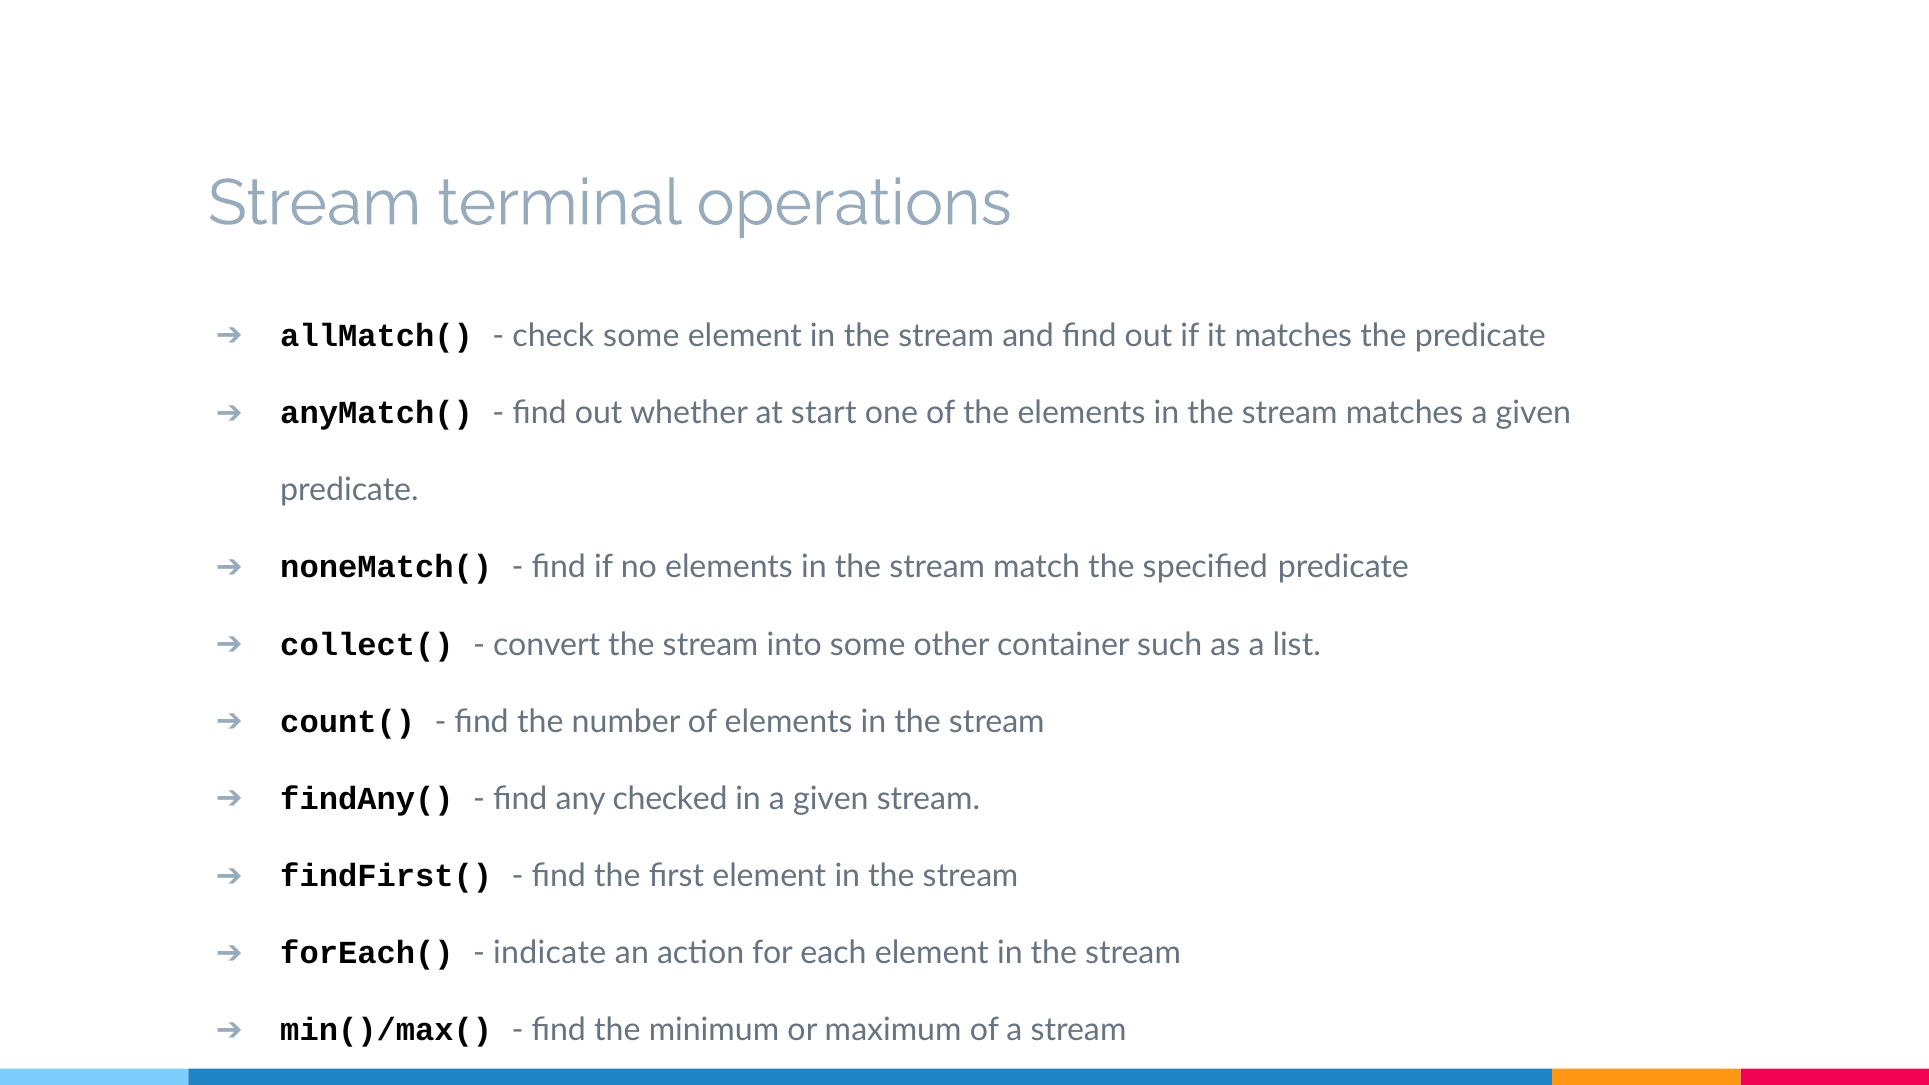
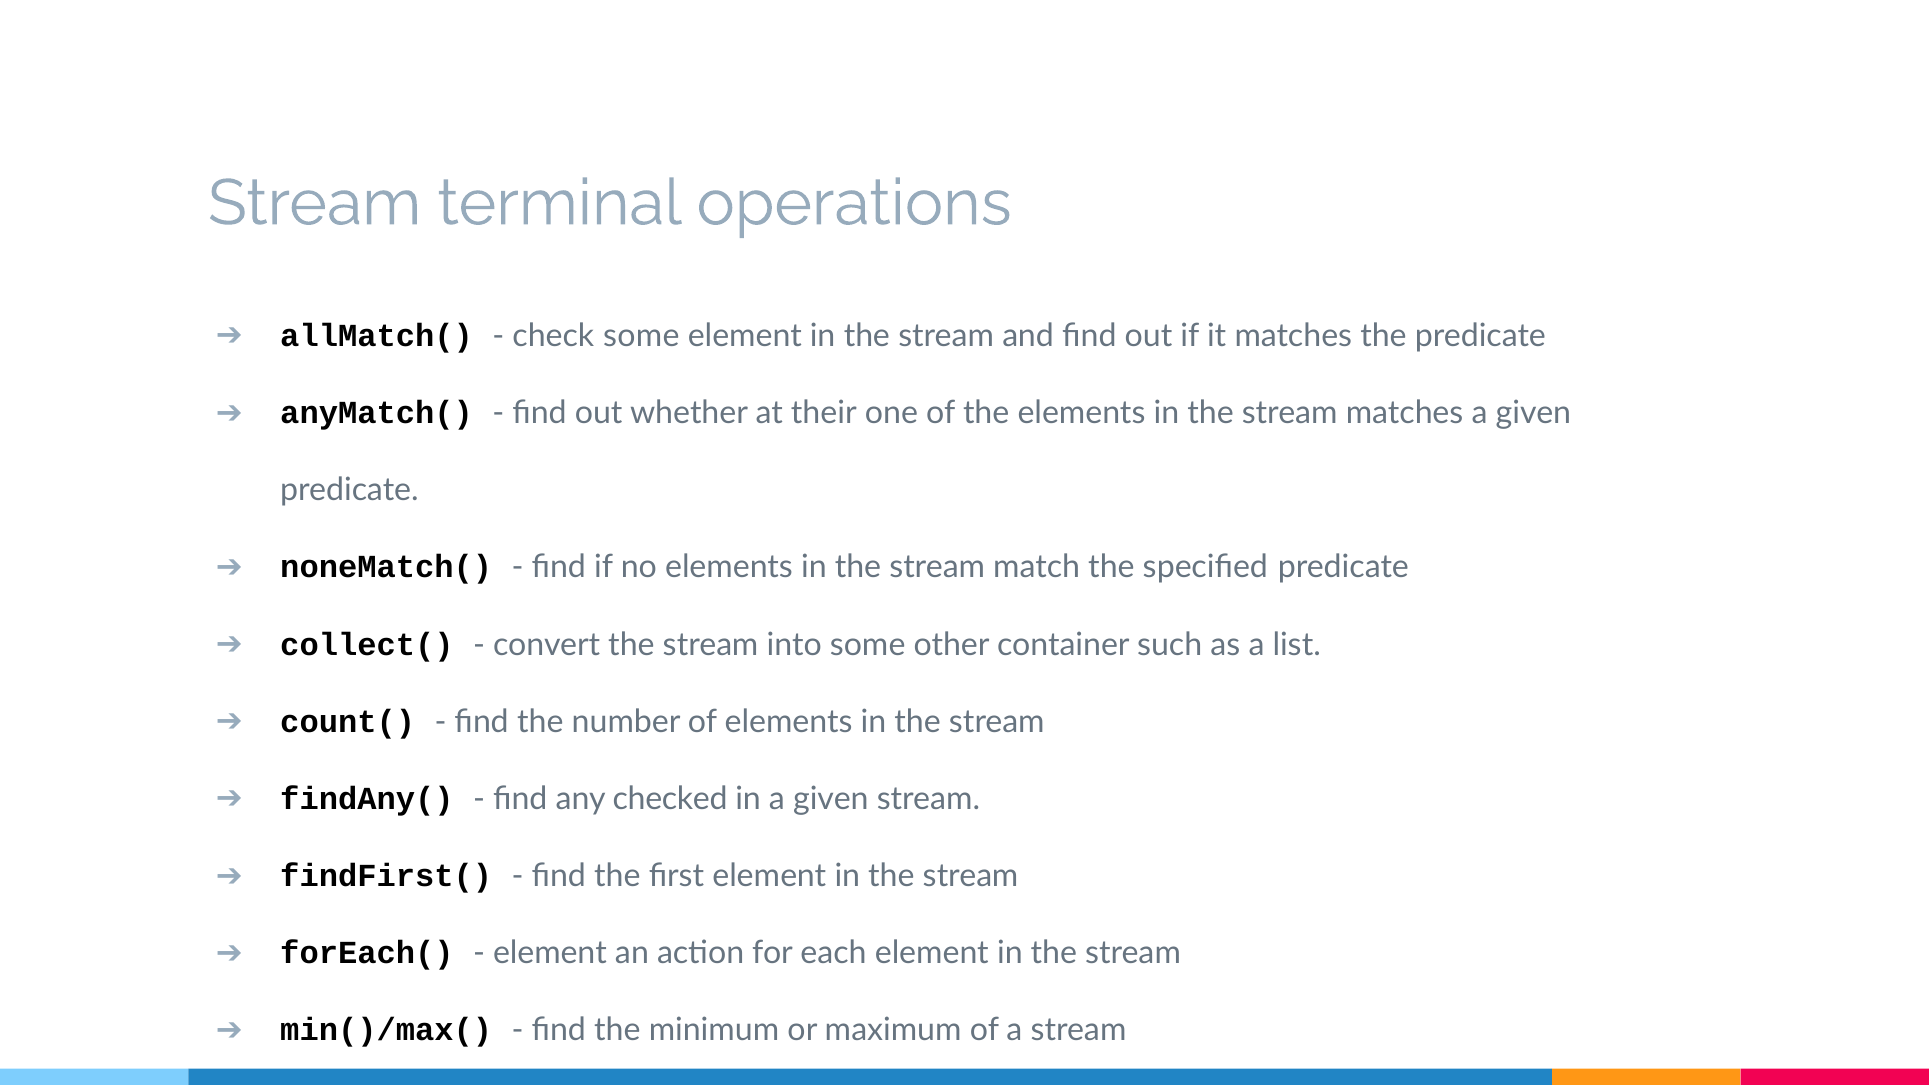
start: start -> their (824, 413)
indicate: indicate -> element (550, 953)
